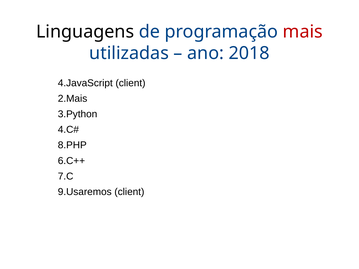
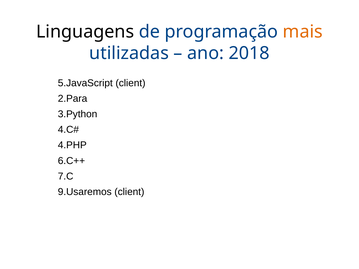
mais colour: red -> orange (303, 32)
4.JavaScript: 4.JavaScript -> 5.JavaScript (85, 83)
2.Mais: 2.Mais -> 2.Para (73, 99)
8.PHP: 8.PHP -> 4.PHP (72, 145)
